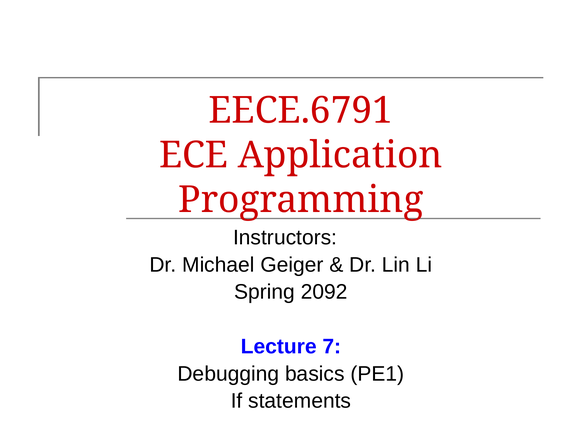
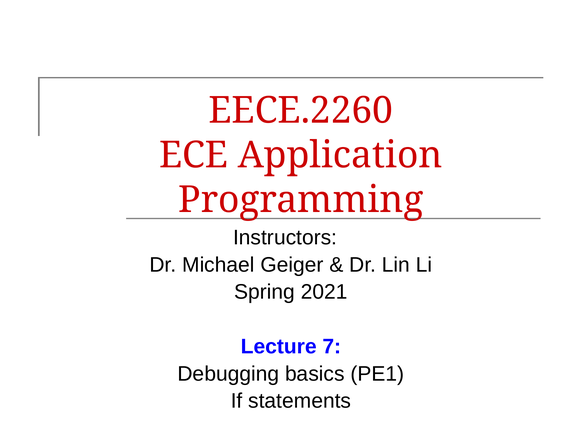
EECE.6791: EECE.6791 -> EECE.2260 (301, 110)
2092: 2092 -> 2021 (324, 292)
